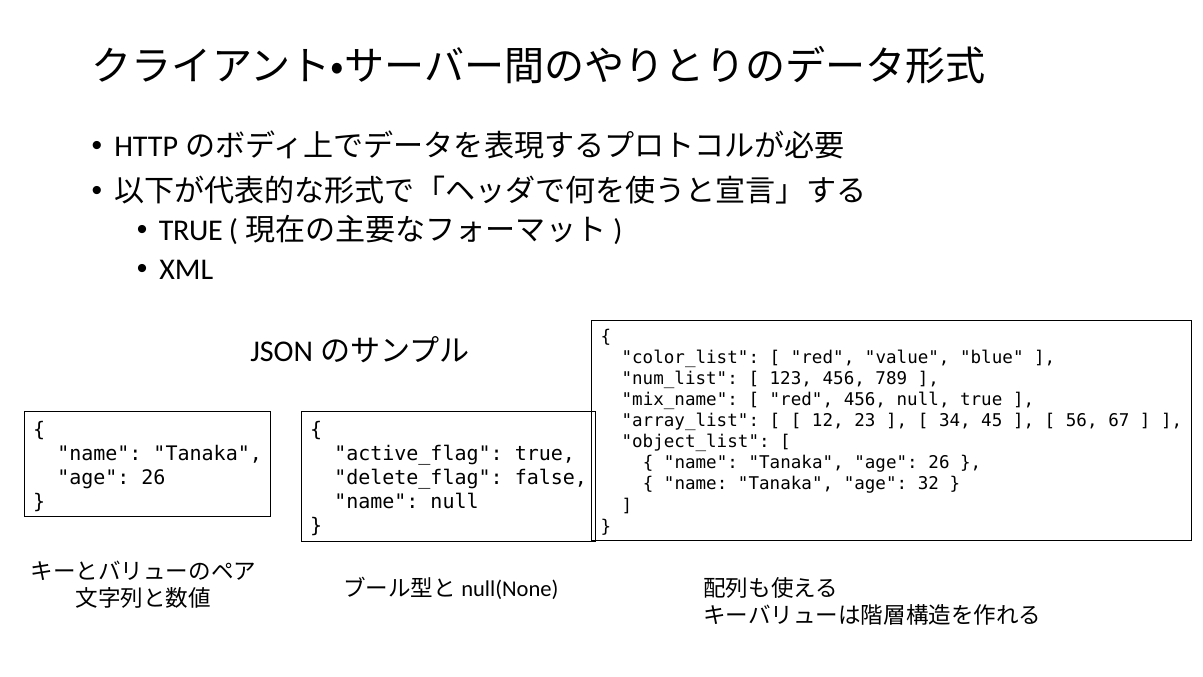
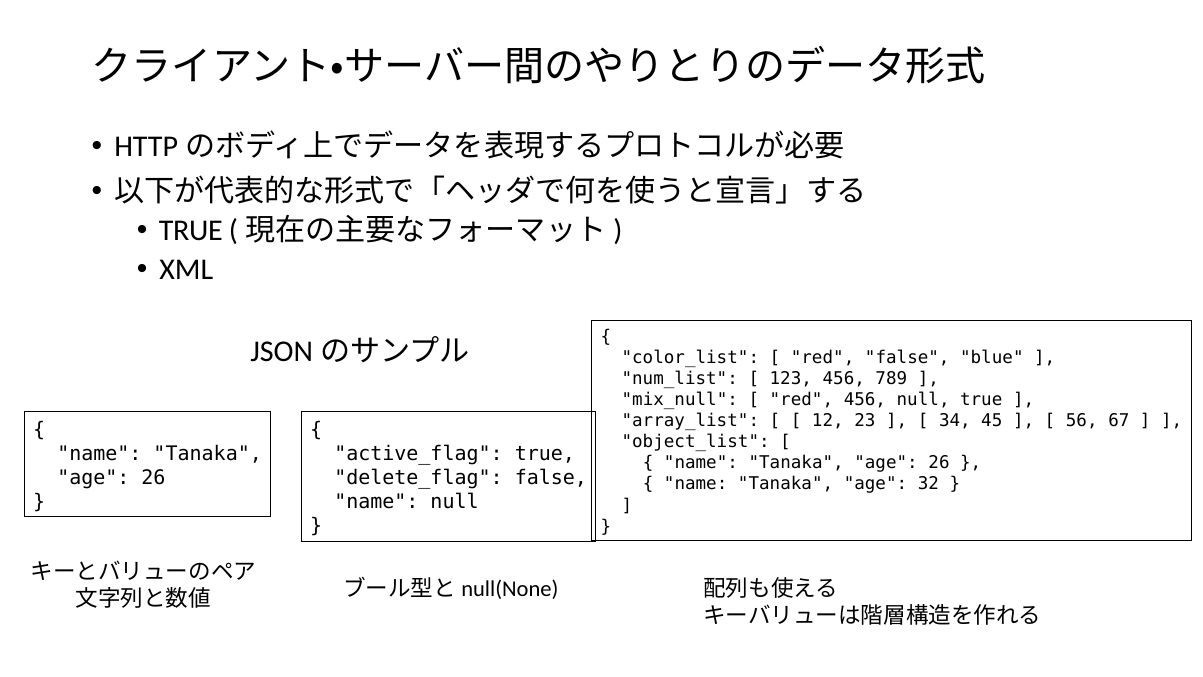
red value: value -> false (907, 358)
mix_name: mix_name -> mix_null (680, 400)
